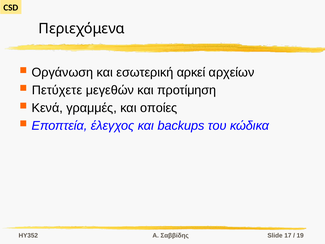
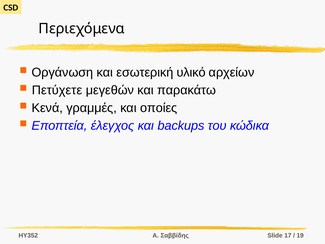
αρκεί: αρκεί -> υλικό (191, 72)
προτίμηση: προτίμηση -> παρακάτω (187, 90)
